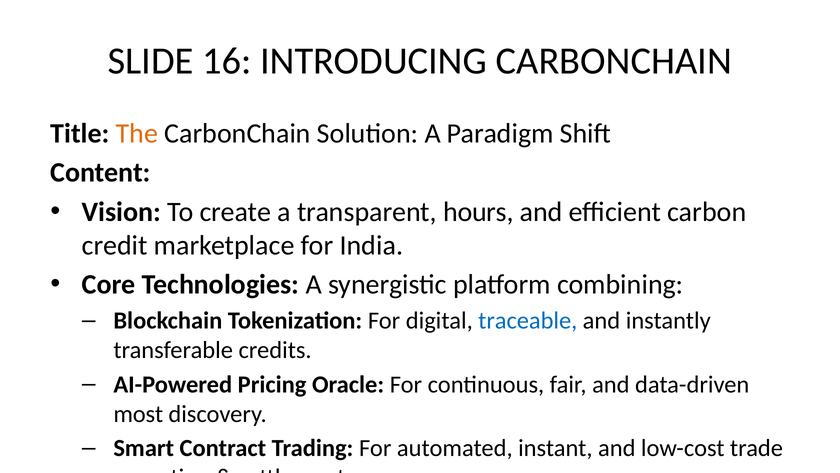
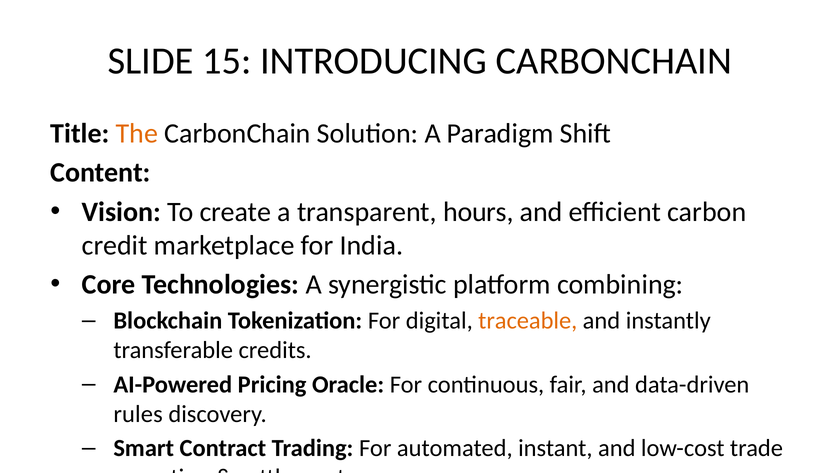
16: 16 -> 15 (227, 61)
traceable colour: blue -> orange (528, 321)
most: most -> rules (138, 414)
